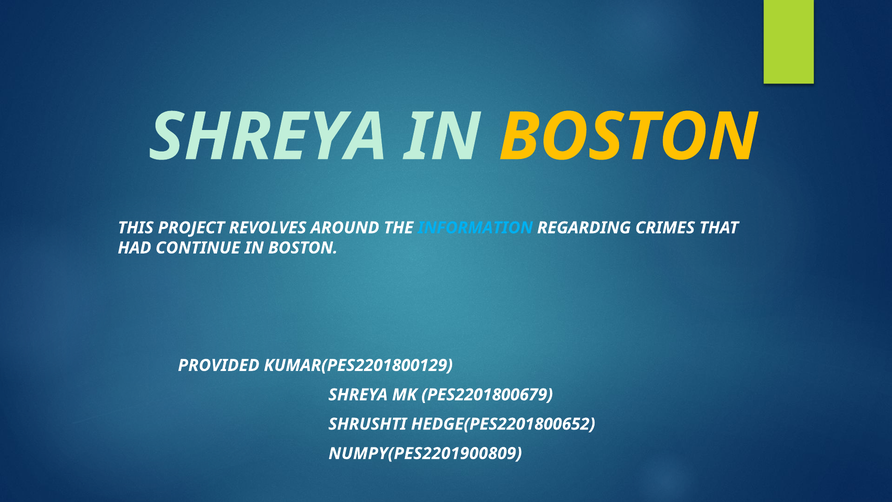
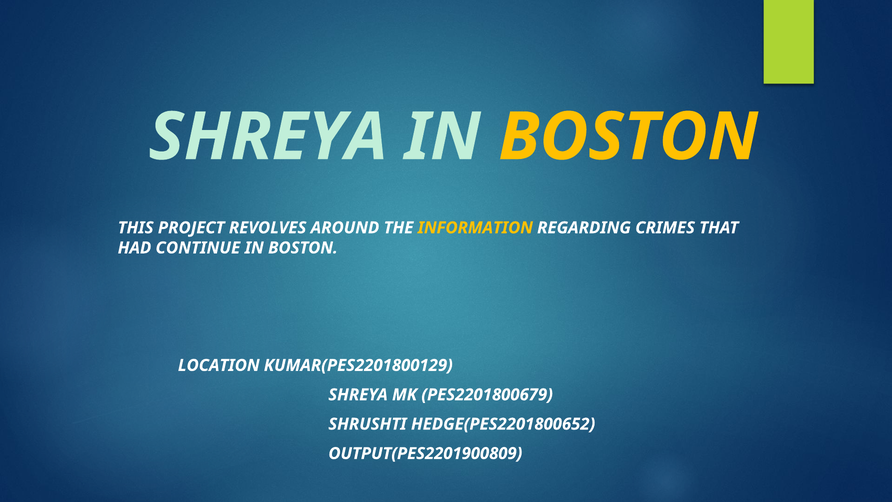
INFORMATION colour: light blue -> yellow (475, 228)
PROVIDED: PROVIDED -> LOCATION (219, 365)
NUMPY(PES2201900809: NUMPY(PES2201900809 -> OUTPUT(PES2201900809 (425, 453)
